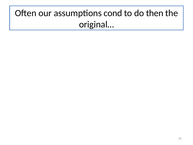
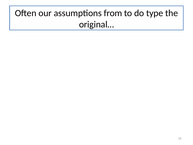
cond: cond -> from (113, 13)
then: then -> type (155, 13)
